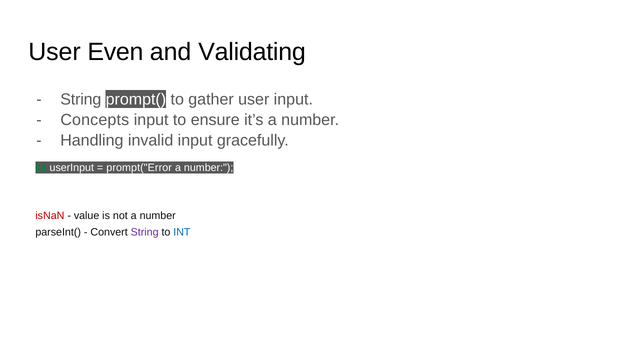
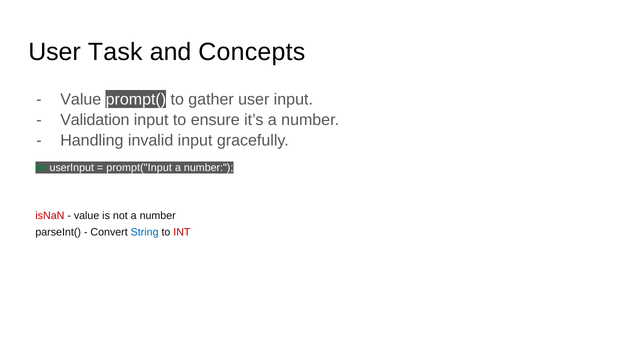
Even: Even -> Task (115, 52)
Validating: Validating -> Concepts (252, 52)
String: String -> Value (81, 99)
Concepts: Concepts -> Validation (95, 120)
prompt("Error: prompt("Error -> prompt("Input (139, 168)
String colour: purple -> blue (145, 232)
INT colour: blue -> red (182, 232)
